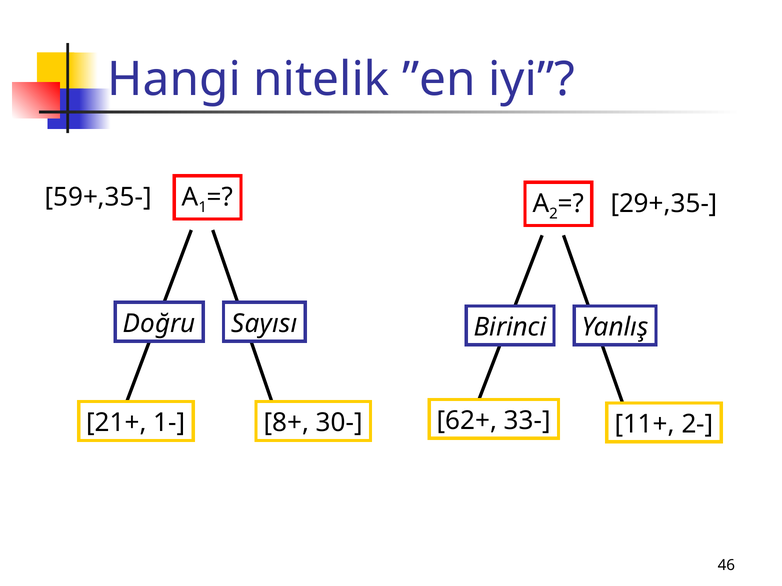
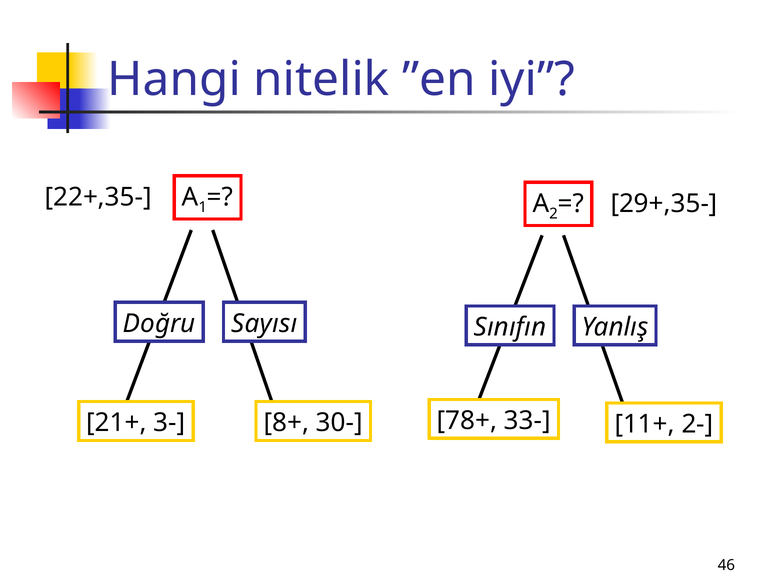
59+,35-: 59+,35- -> 22+,35- (98, 197)
Birinci: Birinci -> Sınıfın (510, 328)
62+: 62+ -> 78+ (467, 421)
1-: 1- -> 3- (169, 423)
